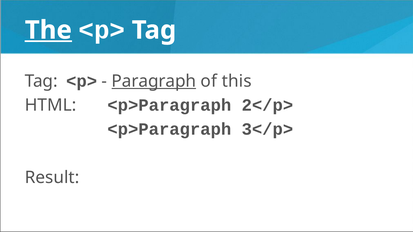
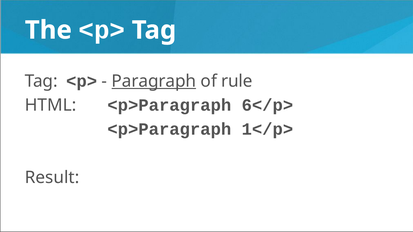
The underline: present -> none (48, 30)
this: this -> rule (237, 81)
2</p>: 2</p> -> 6</p> (267, 105)
3</p>: 3</p> -> 1</p> (267, 129)
